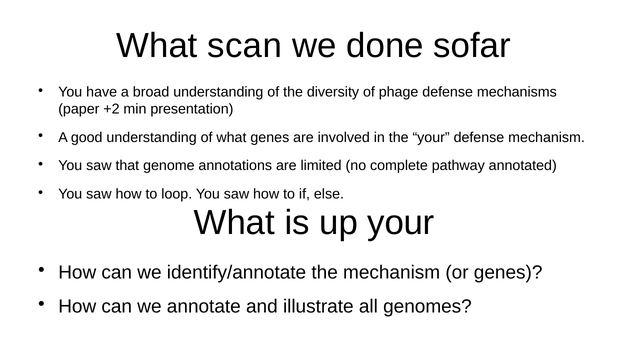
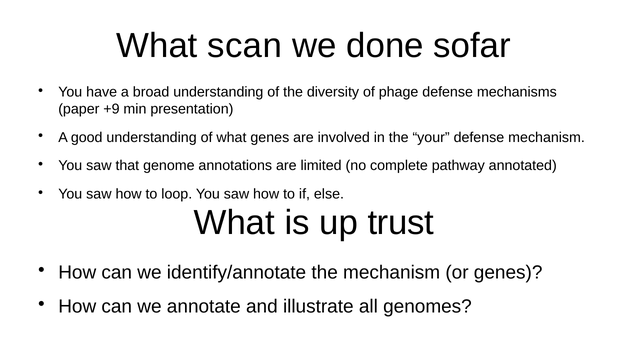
+2: +2 -> +9 (111, 109)
up your: your -> trust (401, 223)
